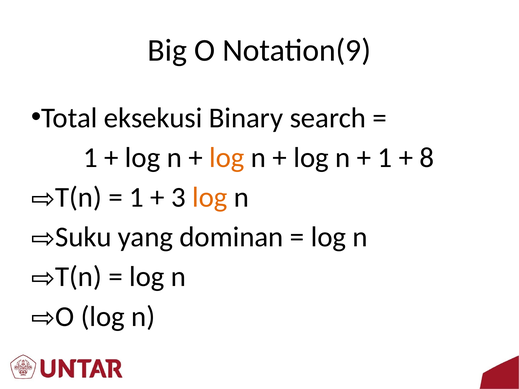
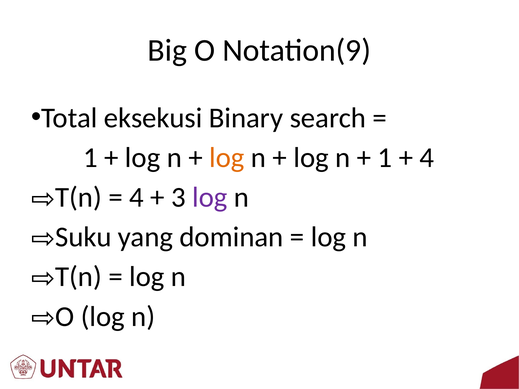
8: 8 -> 4 (427, 158)
1: 1 -> 4 (136, 197)
log colour: orange -> purple (210, 197)
